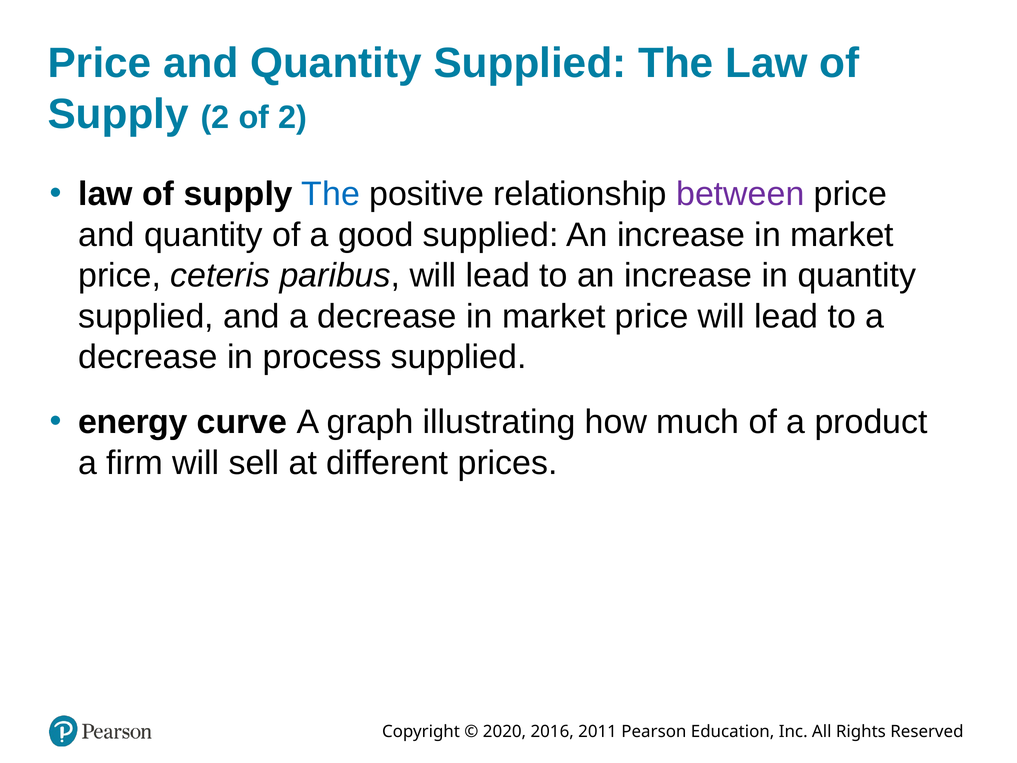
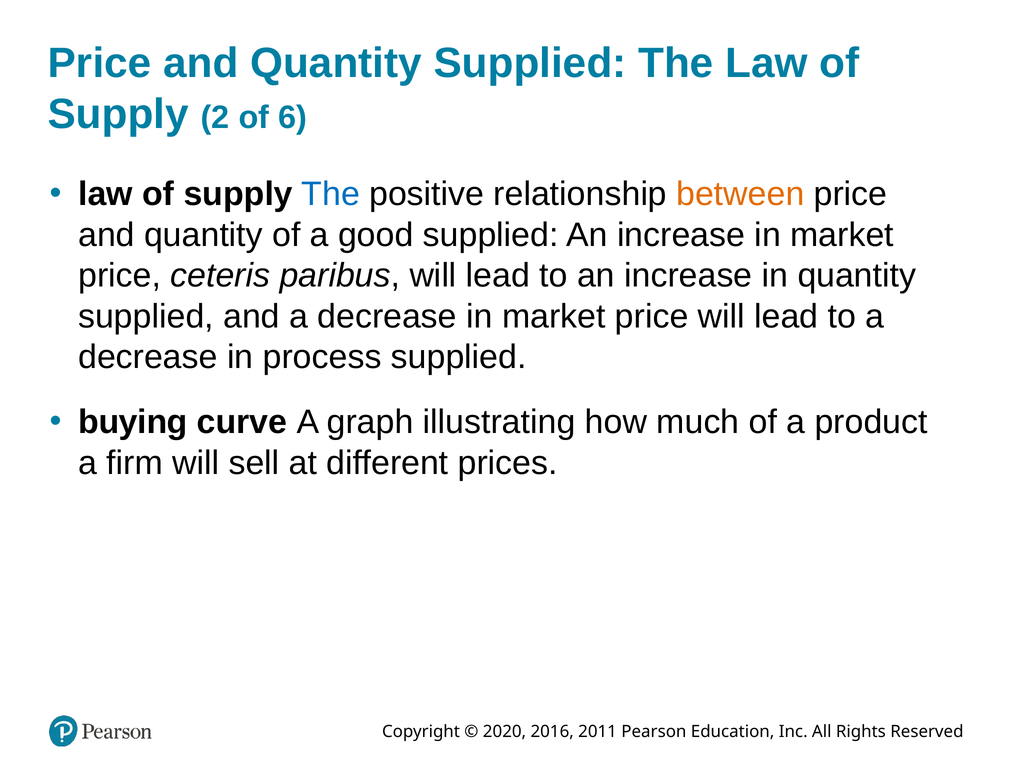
of 2: 2 -> 6 (293, 118)
between colour: purple -> orange (740, 194)
energy: energy -> buying (133, 422)
